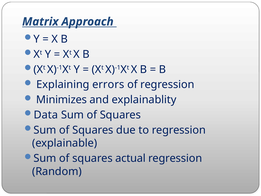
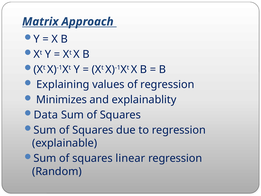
errors: errors -> values (108, 84)
actual: actual -> linear (130, 158)
